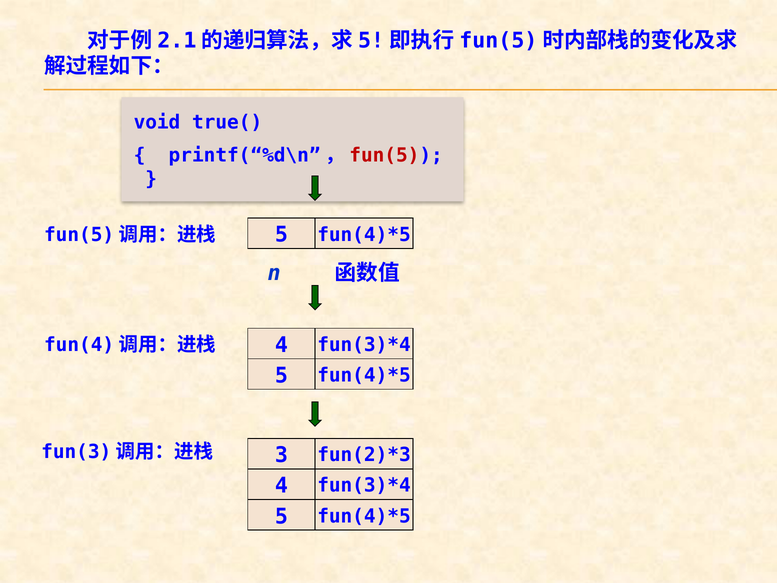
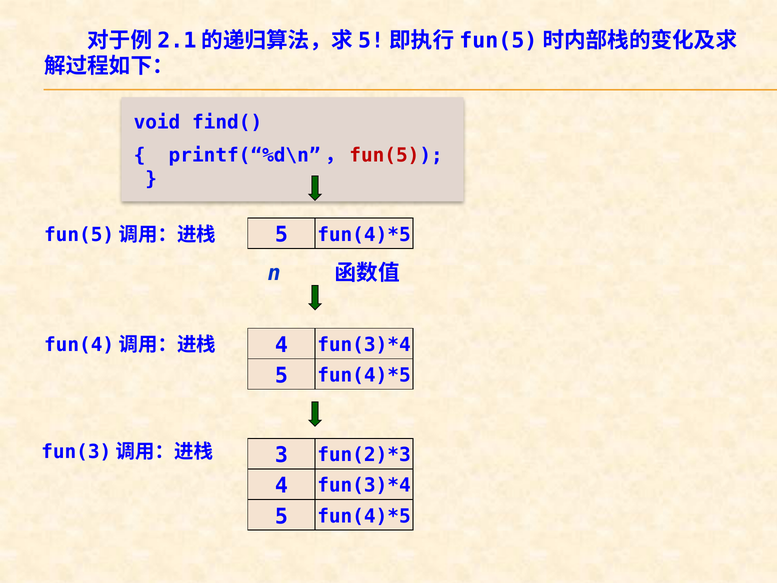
true(: true( -> find( (227, 122)
